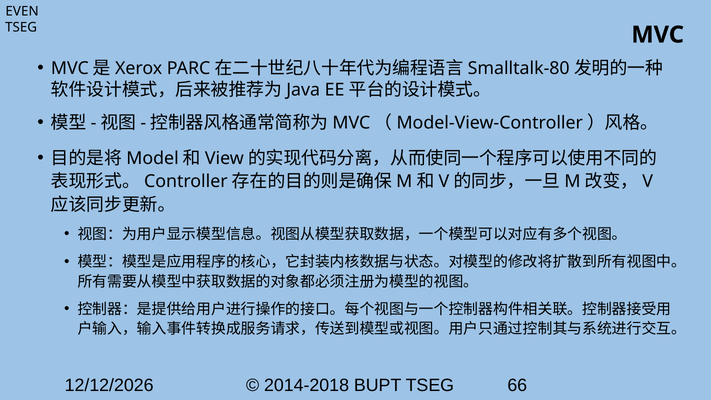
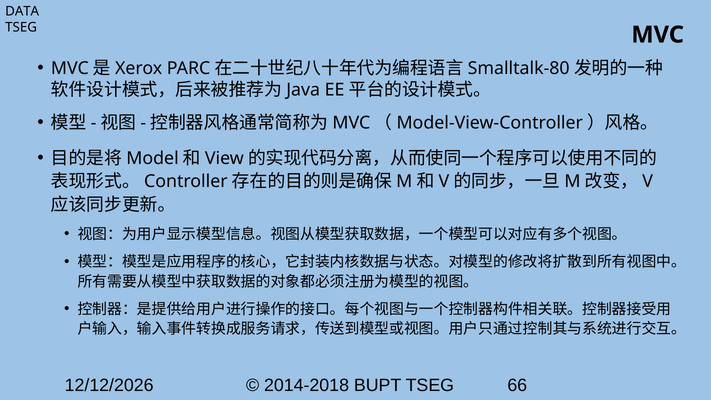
EVEN: EVEN -> DATA (22, 12)
